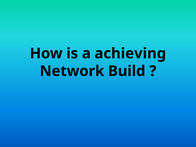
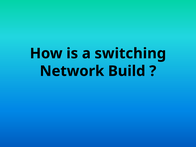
achieving: achieving -> switching (130, 53)
